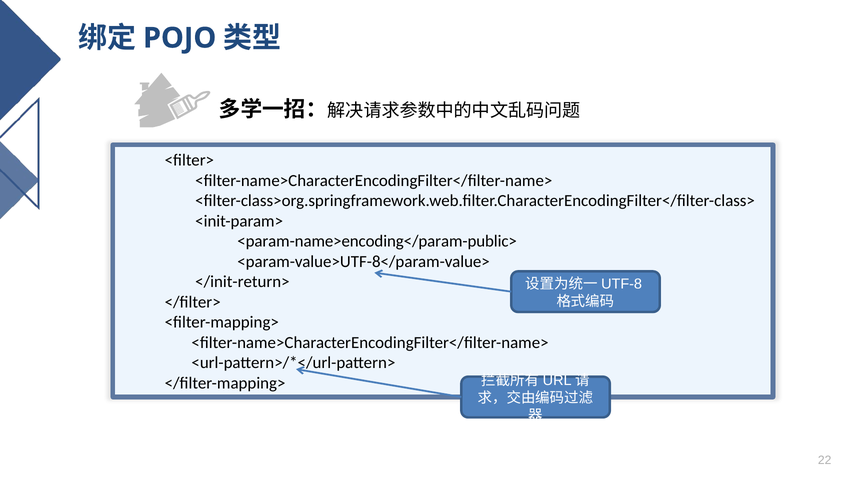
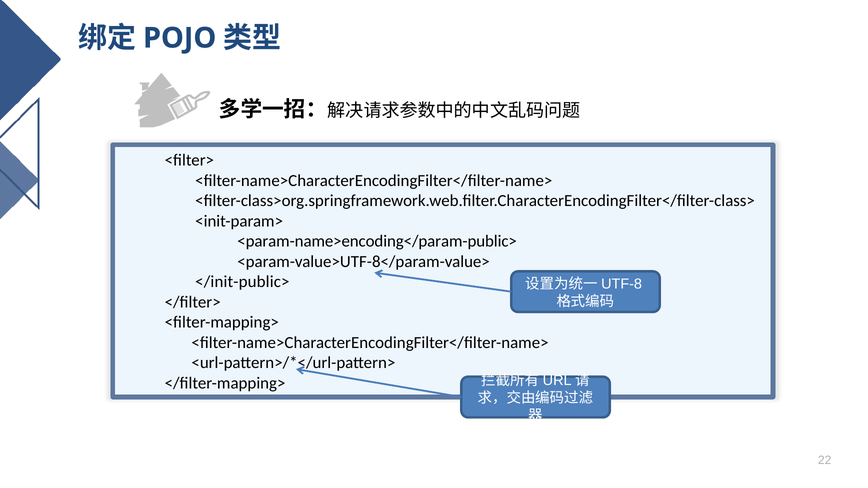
</init-return>: </init-return> -> </init-public> (242, 282)
